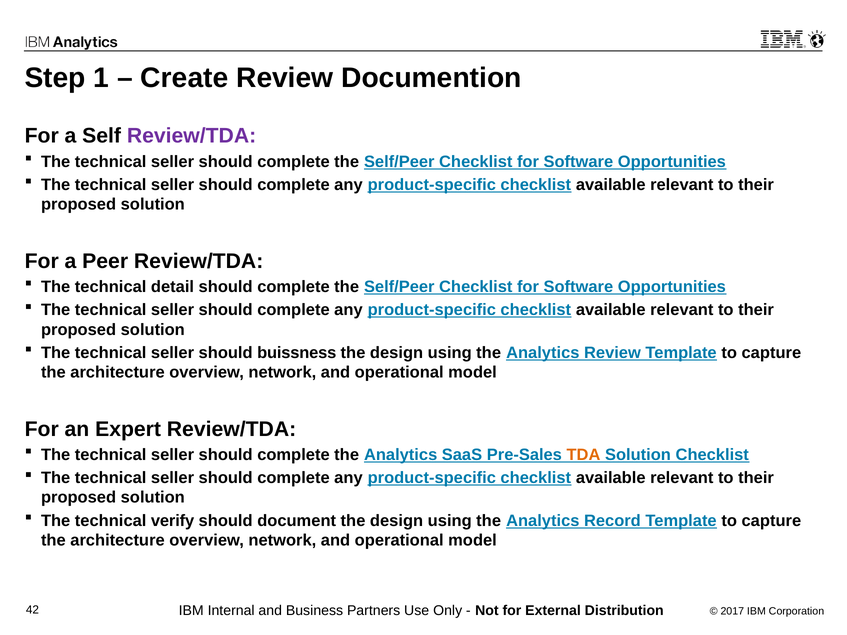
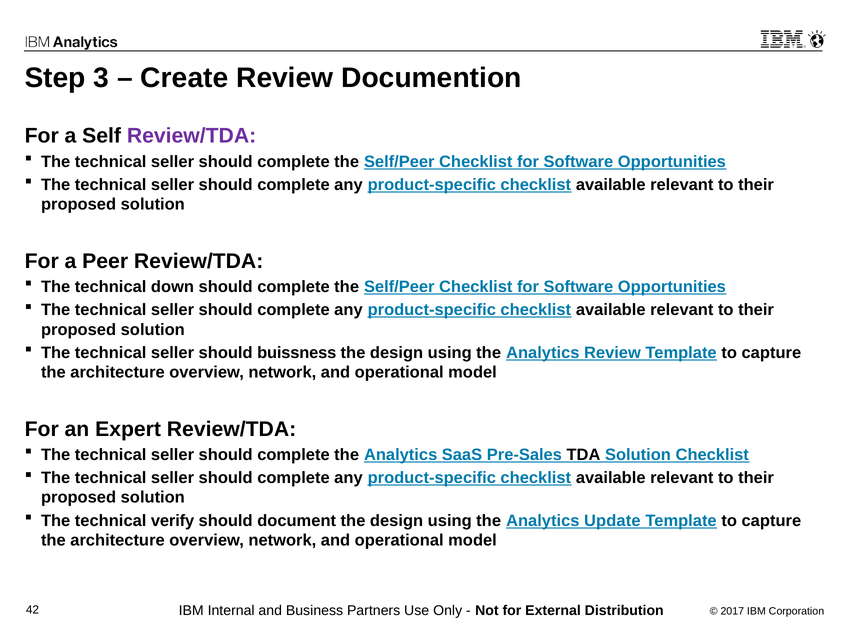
1: 1 -> 3 (101, 78)
detail: detail -> down (172, 287)
TDA colour: orange -> black (583, 455)
Record: Record -> Update (612, 521)
